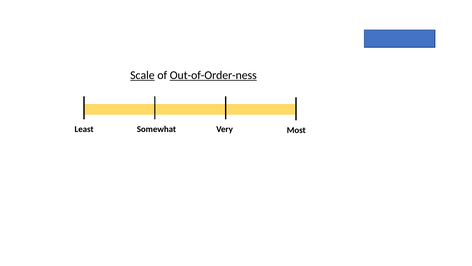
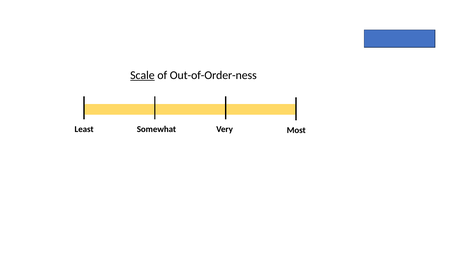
Out-of-Order-ness underline: present -> none (213, 75)
